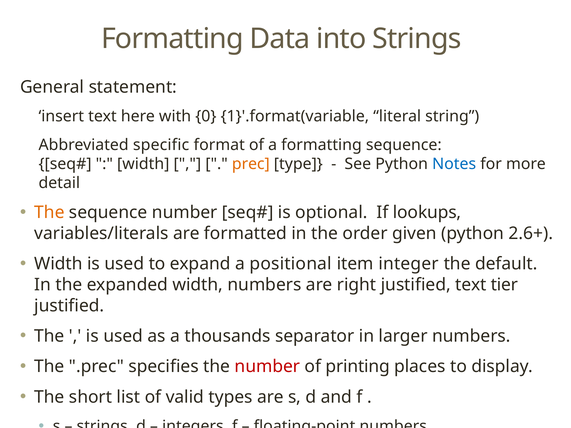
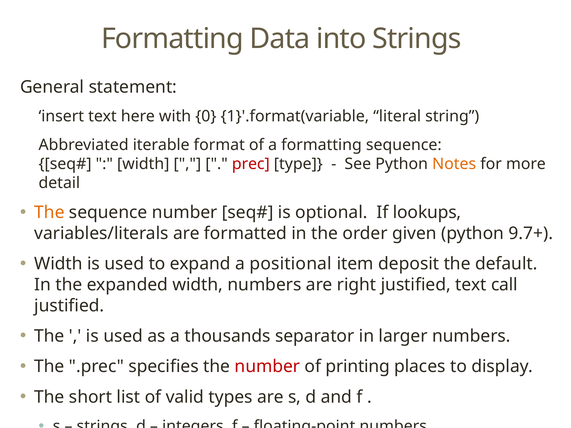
specific: specific -> iterable (161, 145)
prec colour: orange -> red (251, 164)
Notes colour: blue -> orange (454, 164)
2.6+: 2.6+ -> 9.7+ (531, 234)
integer: integer -> deposit (409, 264)
tier: tier -> call (504, 285)
